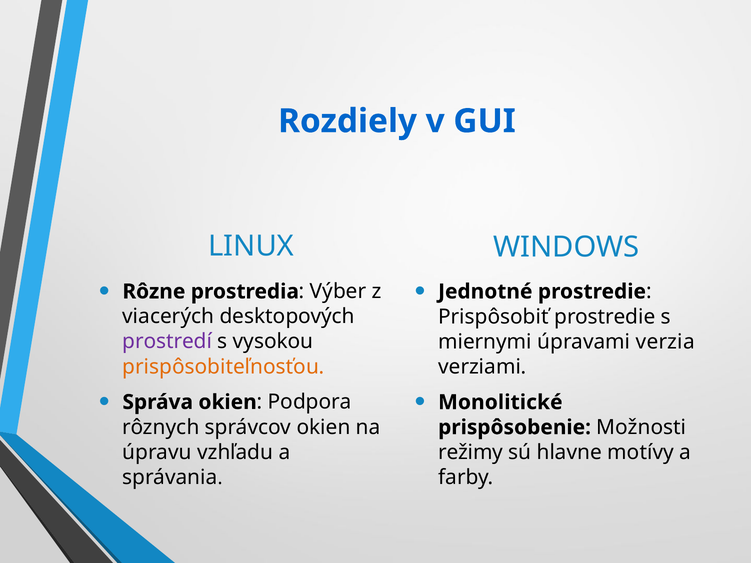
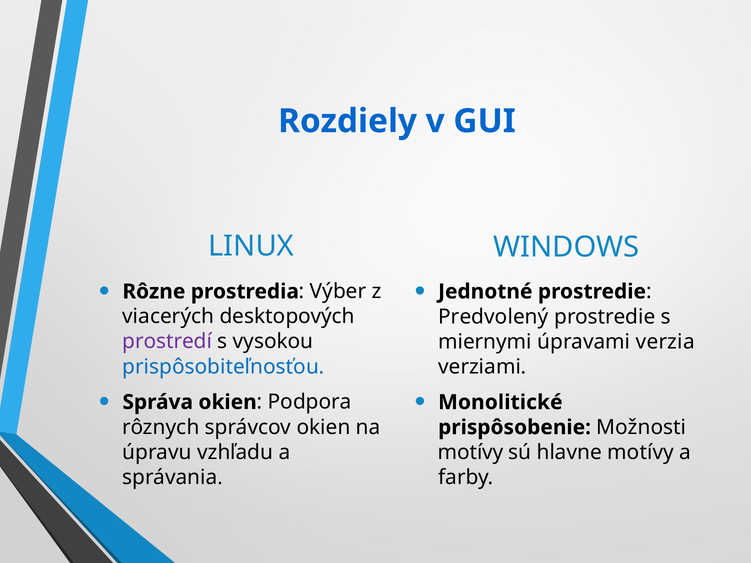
Prispôsobiť: Prispôsobiť -> Predvolený (493, 317)
prispôsobiteľnosťou colour: orange -> blue (224, 367)
režimy: režimy -> motívy (471, 453)
